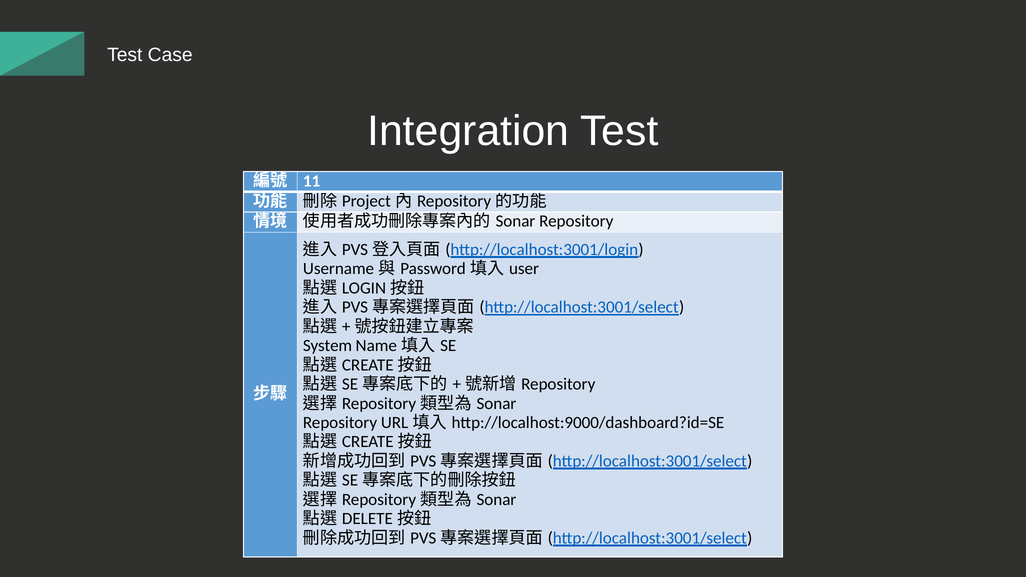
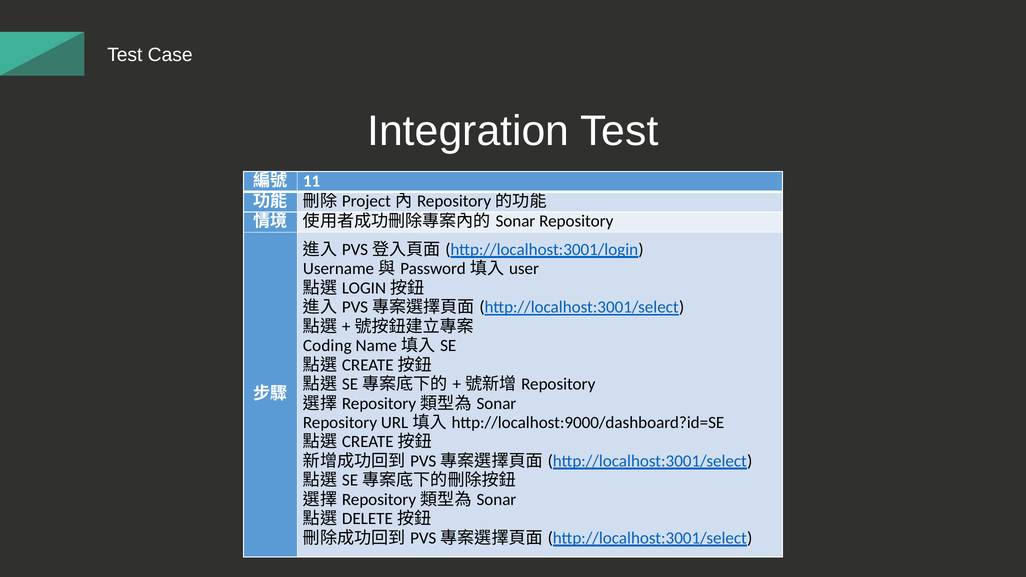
System: System -> Coding (327, 346)
